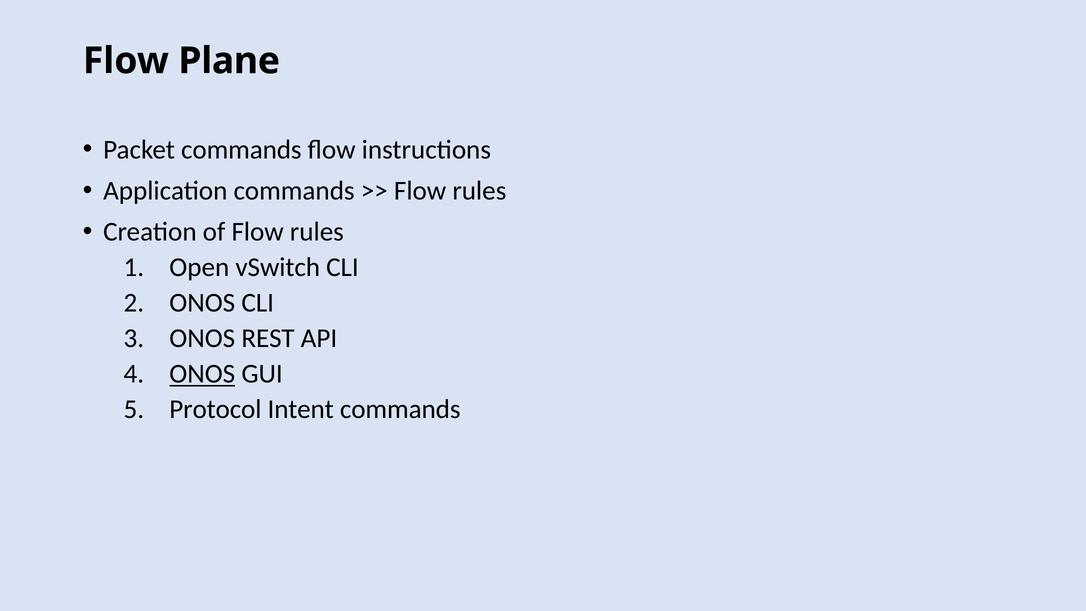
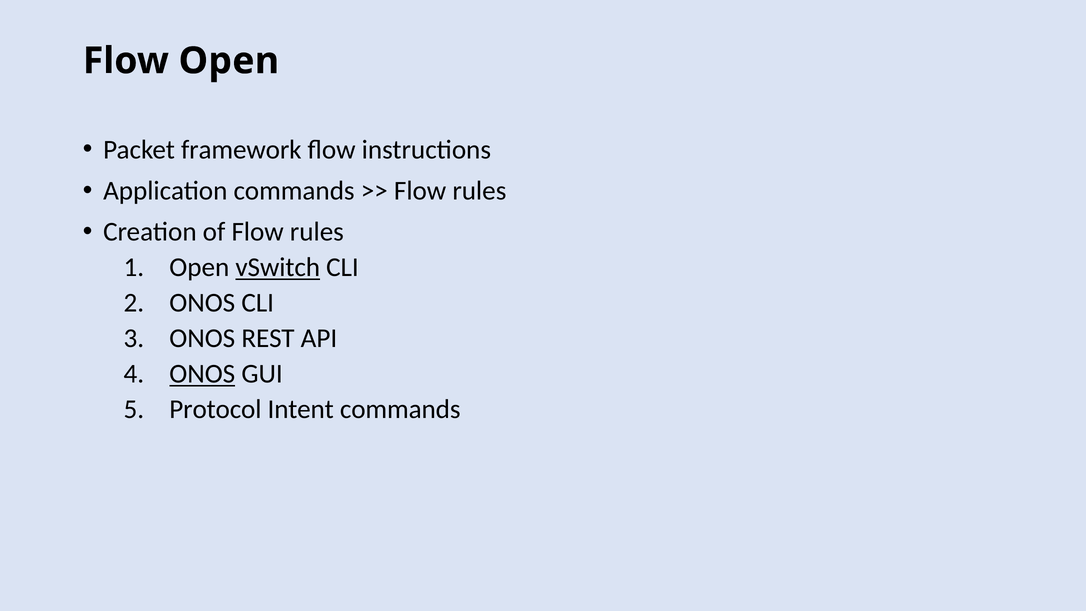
Flow Plane: Plane -> Open (229, 61)
Packet commands: commands -> framework (241, 150)
vSwitch underline: none -> present (278, 267)
